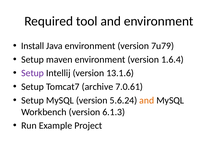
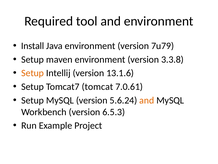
1.6.4: 1.6.4 -> 3.3.8 (172, 59)
Setup colour: purple -> orange (33, 73)
archive: archive -> tomcat (97, 86)
6.1.3: 6.1.3 -> 6.5.3 (114, 112)
